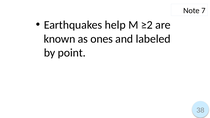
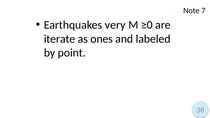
help: help -> very (115, 25)
≥2: ≥2 -> ≥0 (147, 25)
known: known -> iterate (60, 39)
